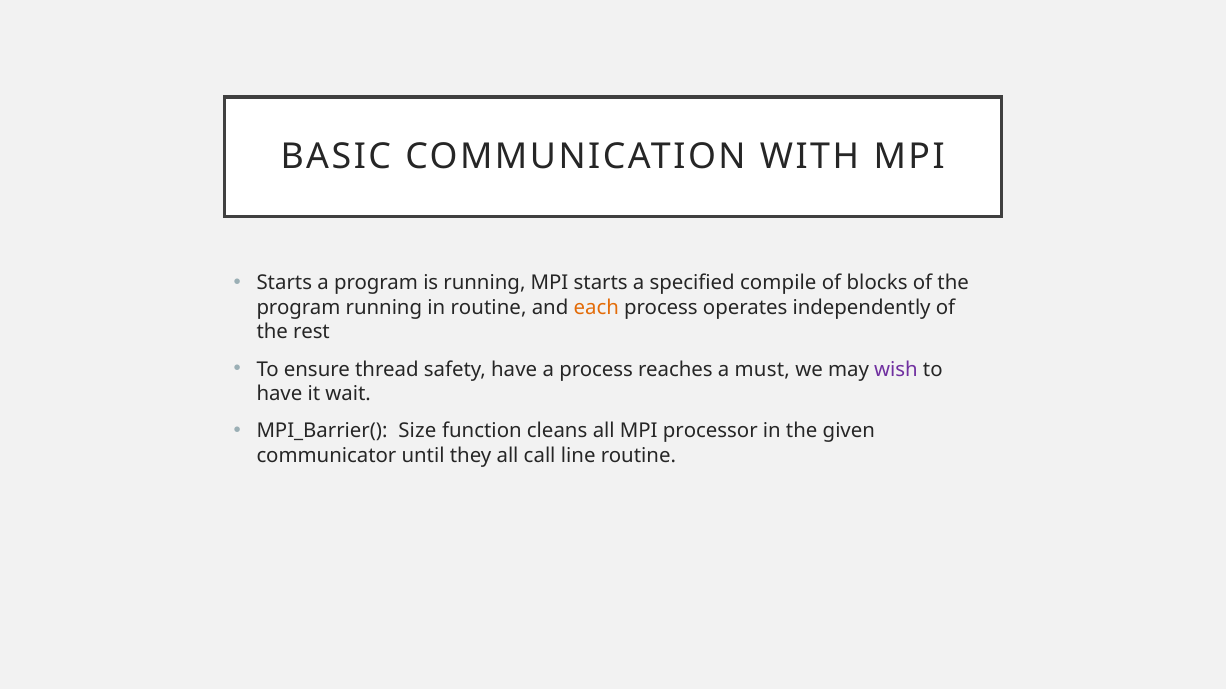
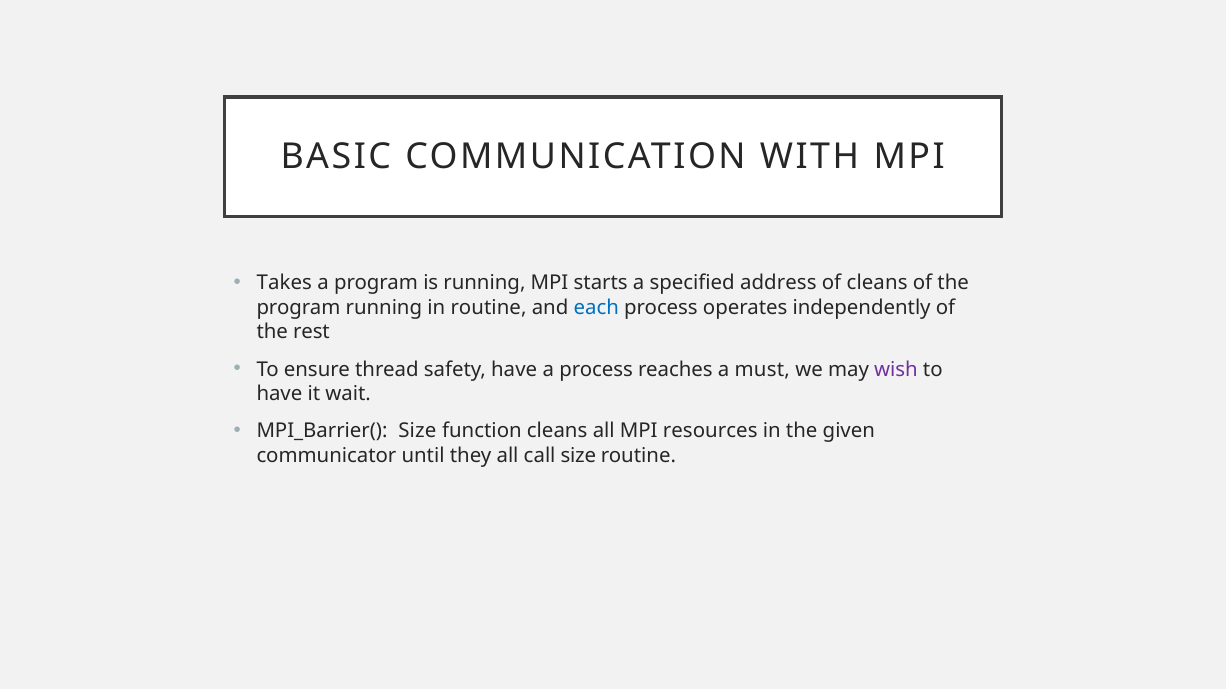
Starts: Starts -> Takes (284, 284)
compile: compile -> address (778, 284)
of blocks: blocks -> cleans (877, 284)
each colour: orange -> blue (596, 308)
processor: processor -> resources (710, 431)
call line: line -> size (578, 456)
